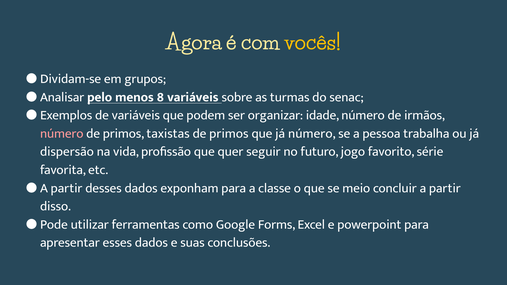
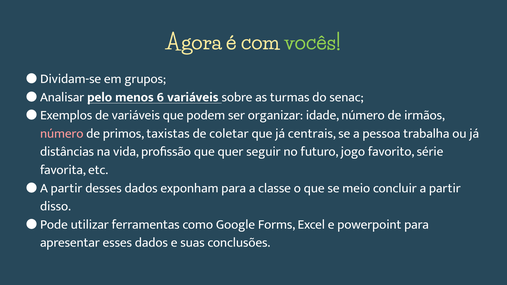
vocês colour: yellow -> light green (313, 43)
8: 8 -> 6 (160, 97)
primos: primos -> coletar (229, 134)
já número: número -> centrais (312, 134)
dispersão: dispersão -> distâncias (67, 152)
